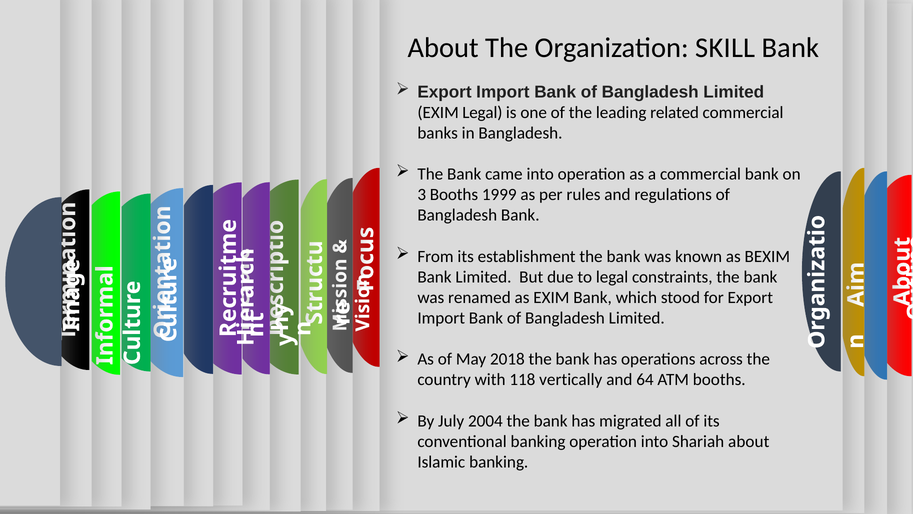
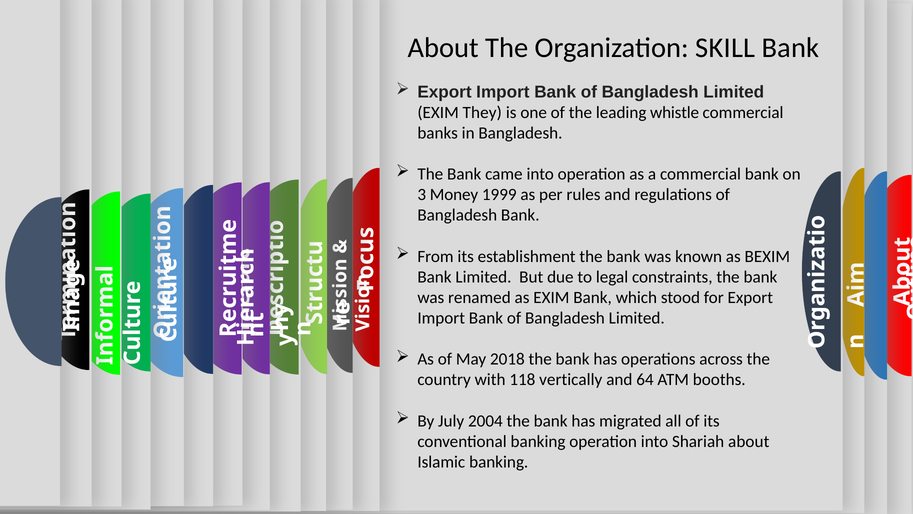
EXIM Legal: Legal -> They (482, 112)
related: related -> whistle (675, 112)
3 Booths: Booths -> Money (454, 195)
